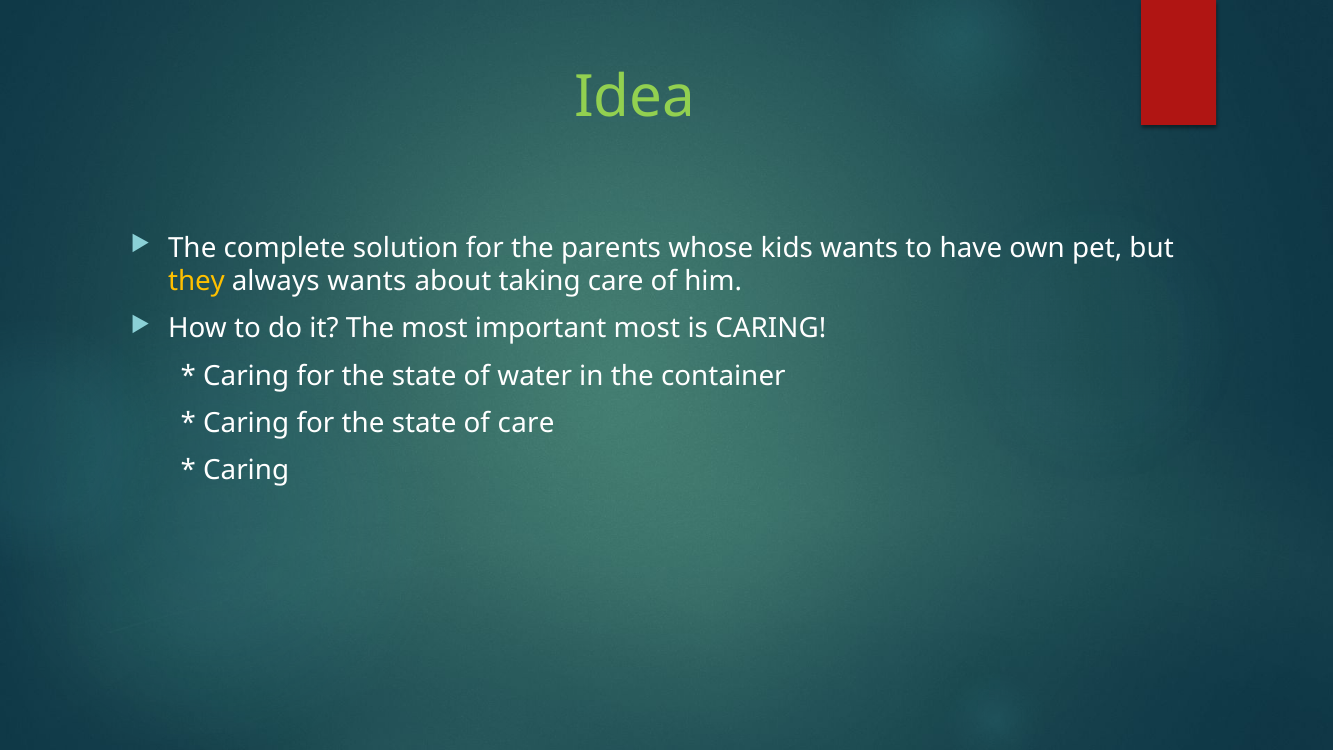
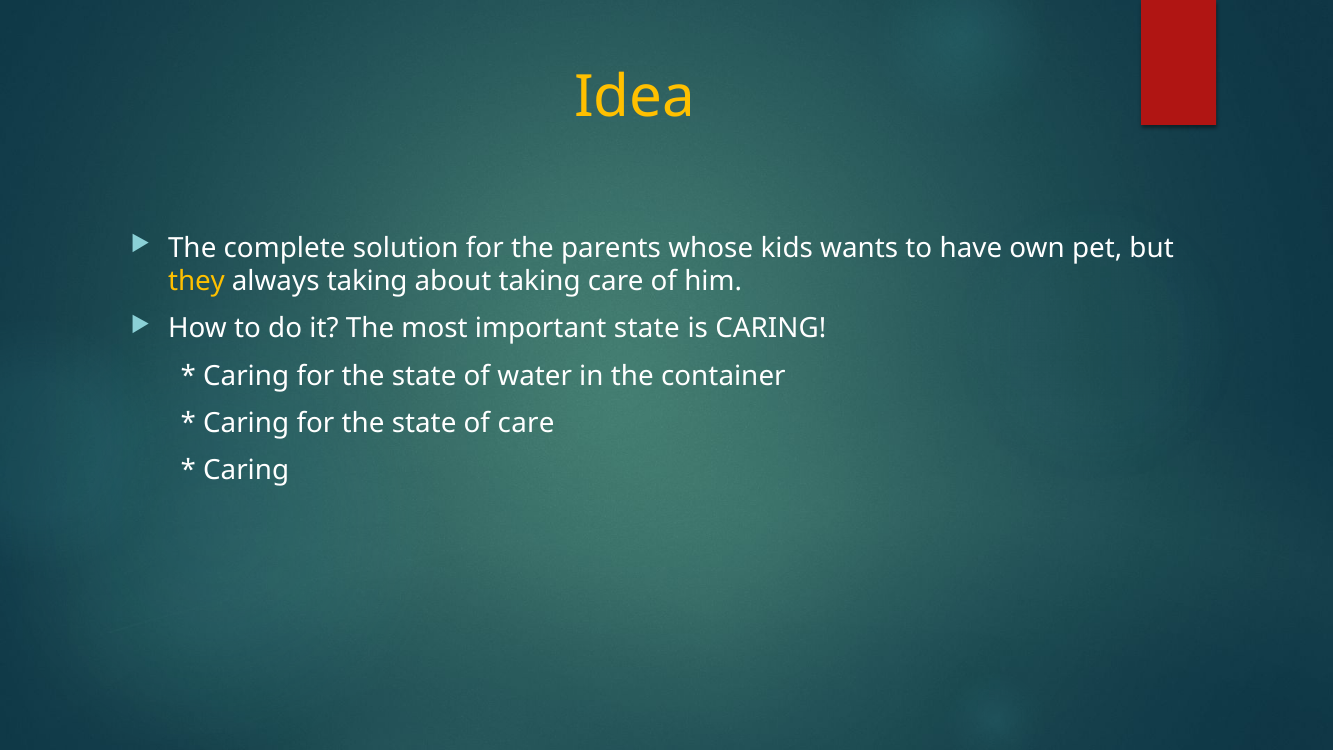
Idea colour: light green -> yellow (635, 98)
always wants: wants -> taking (367, 281)
important most: most -> state (647, 329)
